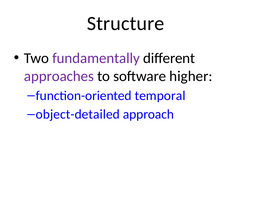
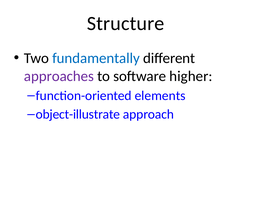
fundamentally colour: purple -> blue (96, 58)
temporal: temporal -> elements (160, 96)
object-detailed: object-detailed -> object-illustrate (78, 114)
